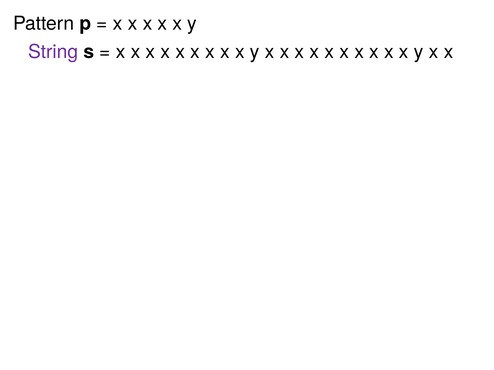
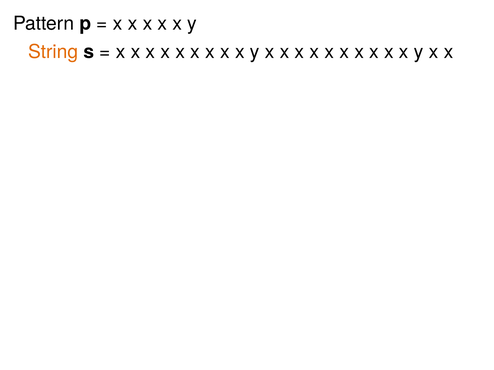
String colour: purple -> orange (53, 52)
